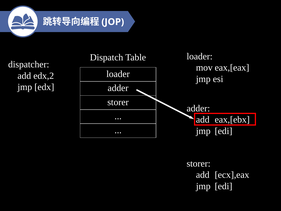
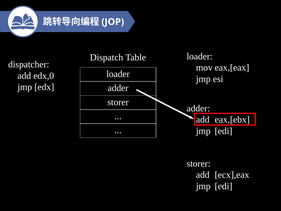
edx,2: edx,2 -> edx,0 (44, 76)
